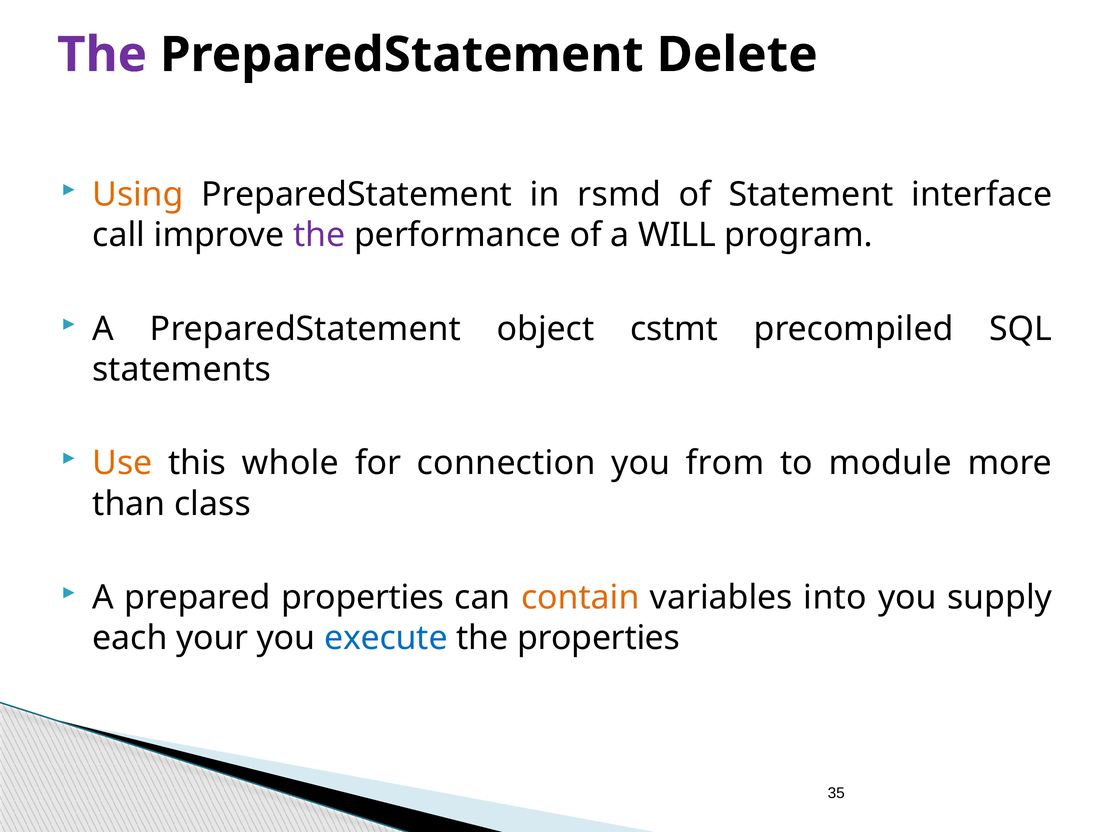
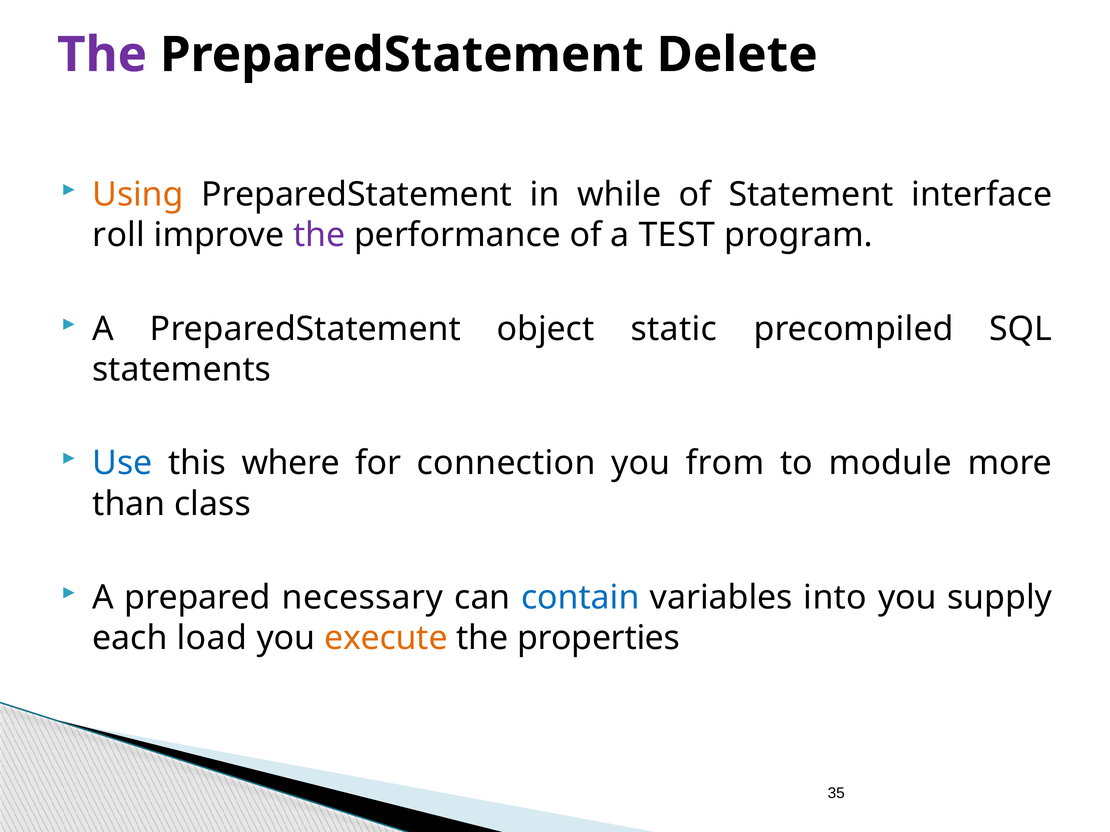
rsmd: rsmd -> while (619, 195)
call: call -> roll (119, 235)
WILL: WILL -> TEST (677, 235)
cstmt: cstmt -> static (674, 329)
Use colour: orange -> blue (122, 463)
whole: whole -> where (291, 463)
prepared properties: properties -> necessary (362, 598)
contain colour: orange -> blue (580, 598)
your: your -> load (212, 639)
execute colour: blue -> orange (386, 639)
